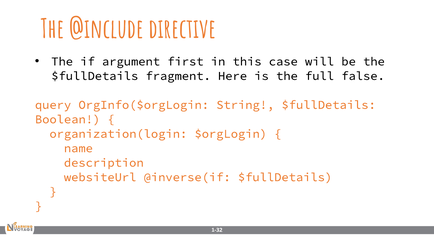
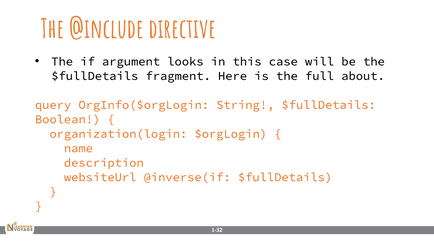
first: first -> looks (185, 61)
false: false -> about (363, 76)
